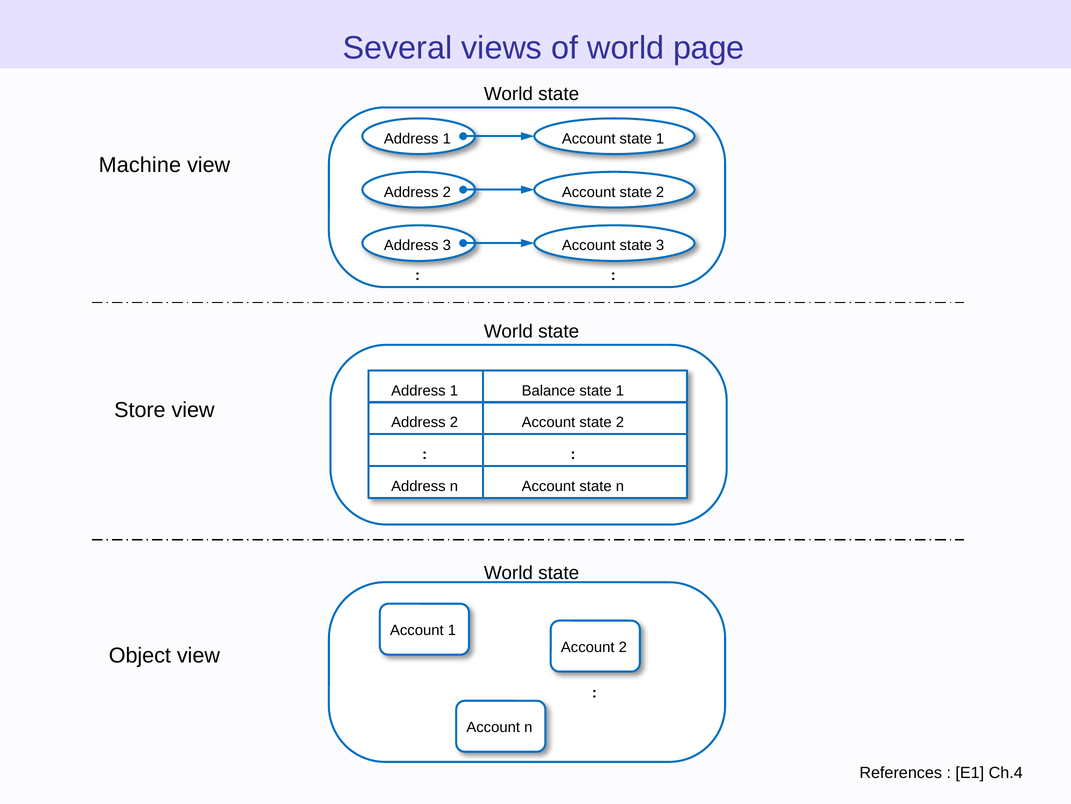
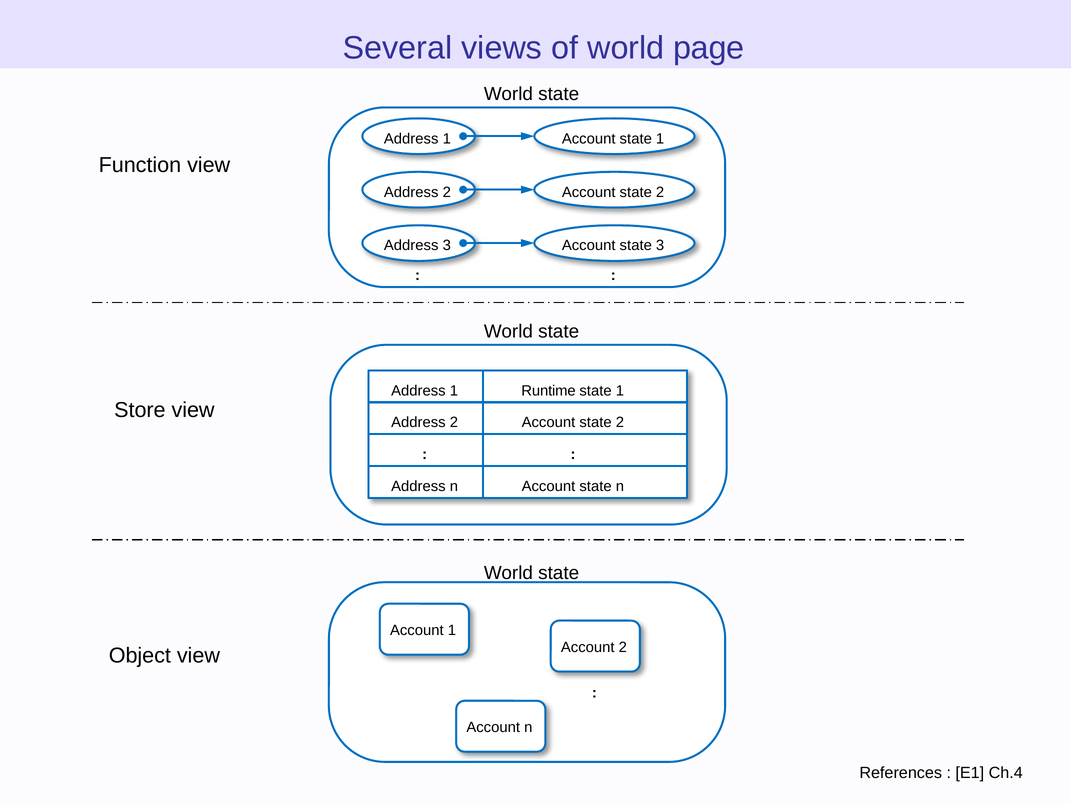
Machine: Machine -> Function (140, 165)
Balance: Balance -> Runtime (549, 390)
